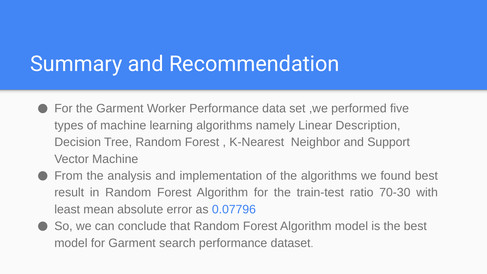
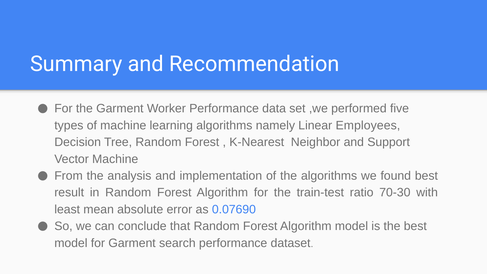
Description: Description -> Employees (368, 125)
0.07796: 0.07796 -> 0.07690 (234, 209)
